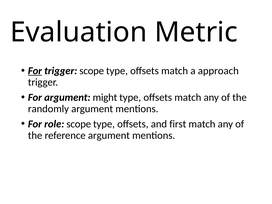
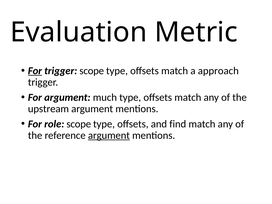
might: might -> much (105, 97)
randomly: randomly -> upstream (48, 109)
first: first -> find (178, 124)
argument underline: none -> present (109, 135)
